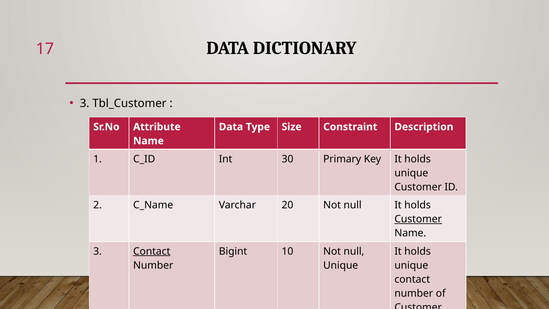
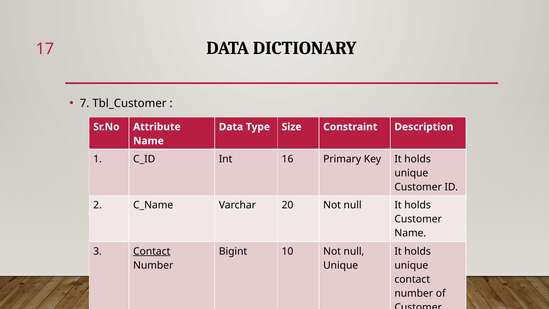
3: 3 -> 7 (85, 103)
30: 30 -> 16 (288, 159)
Customer underline: present -> none (418, 219)
